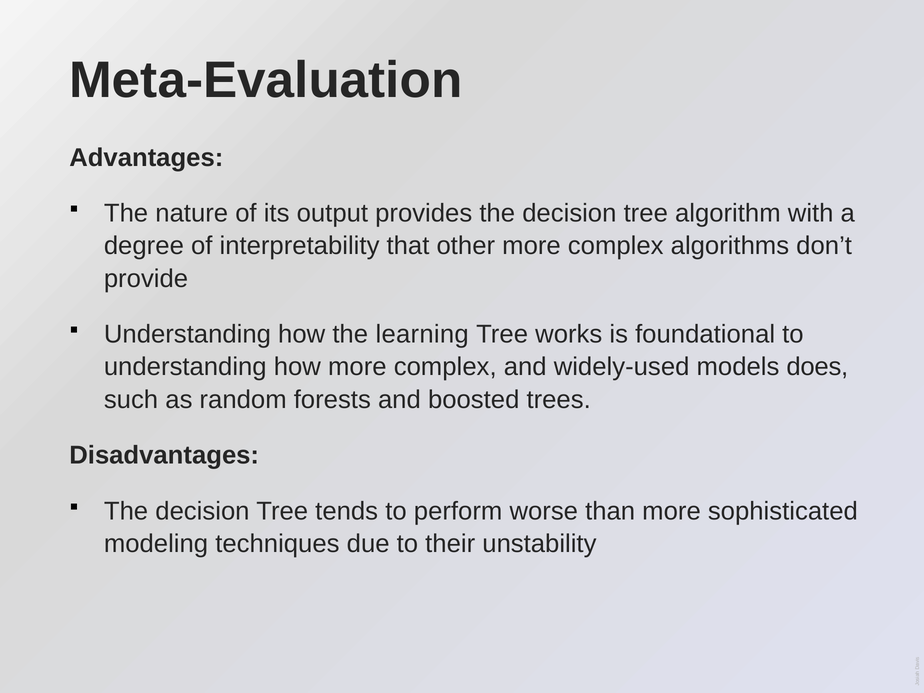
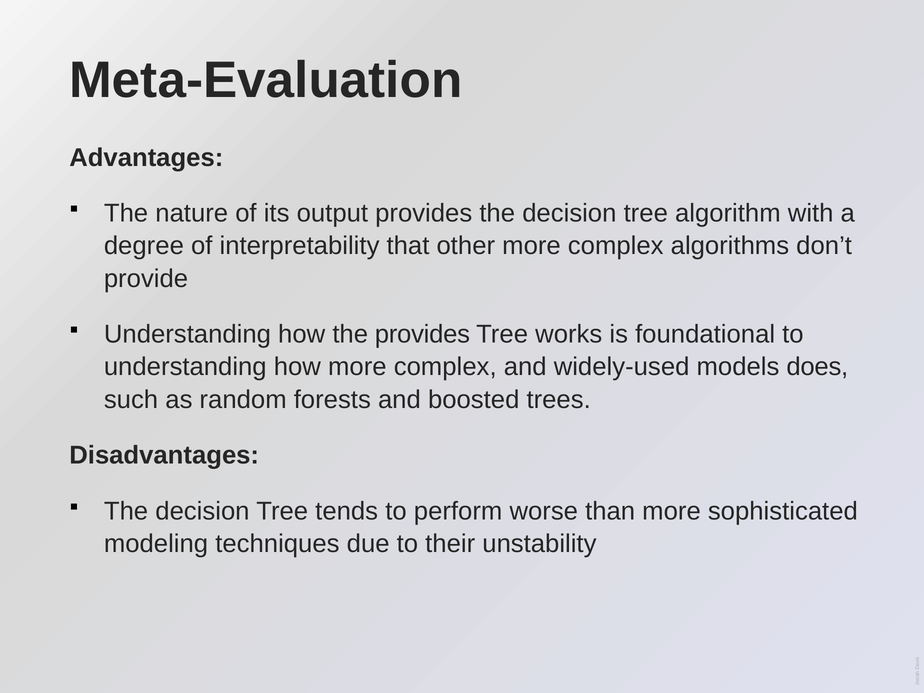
the learning: learning -> provides (422, 334)
